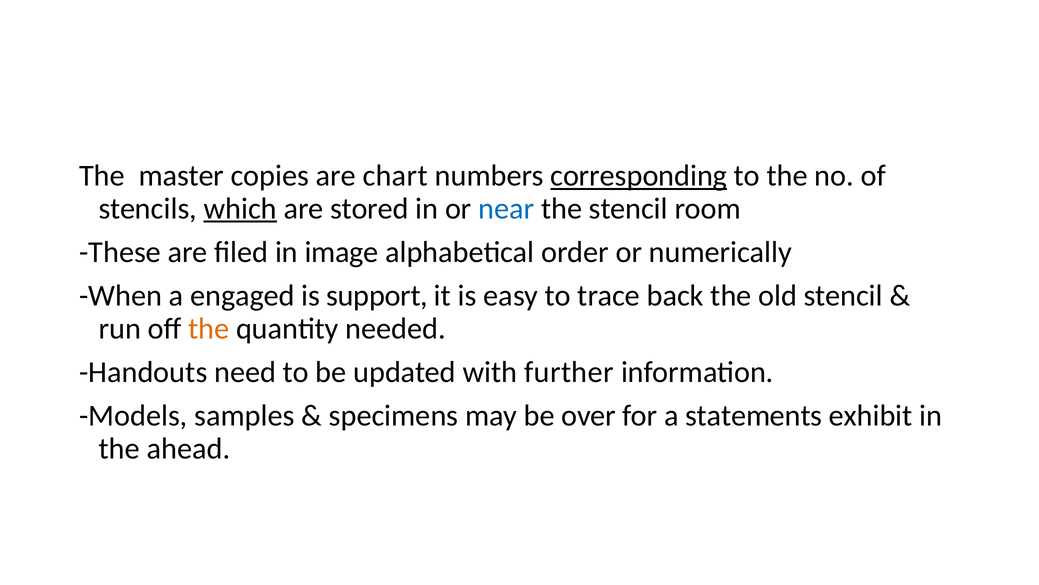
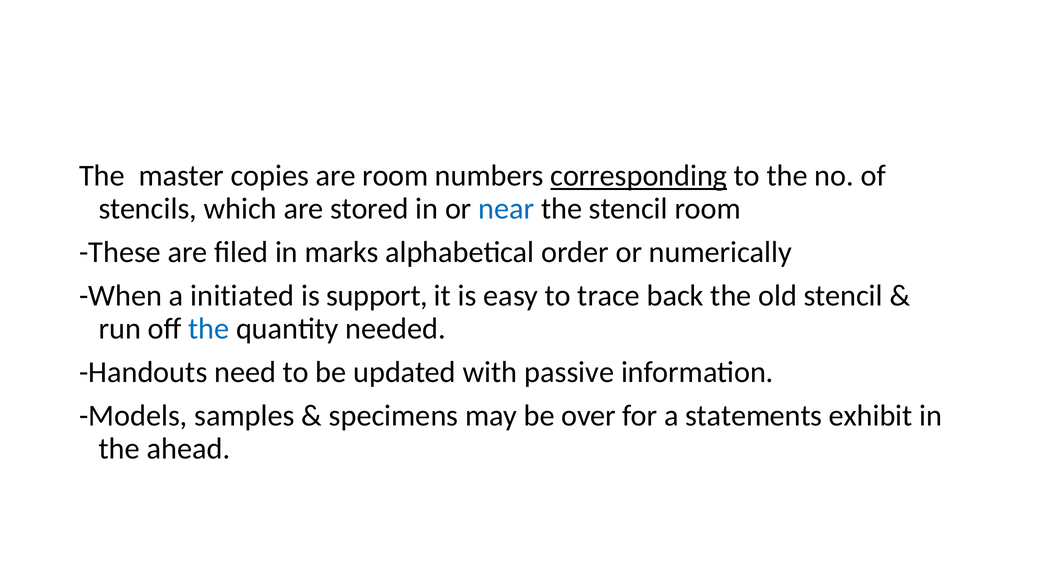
are chart: chart -> room (395, 176)
which underline: present -> none (240, 208)
image: image -> marks (342, 252)
engaged: engaged -> initiated (242, 296)
the colour: orange -> blue (209, 328)
further: further -> passive (569, 372)
